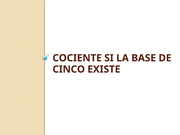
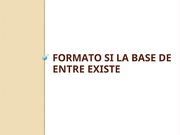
COCIENTE: COCIENTE -> FORMATO (77, 58)
CINCO: CINCO -> ENTRE (69, 69)
